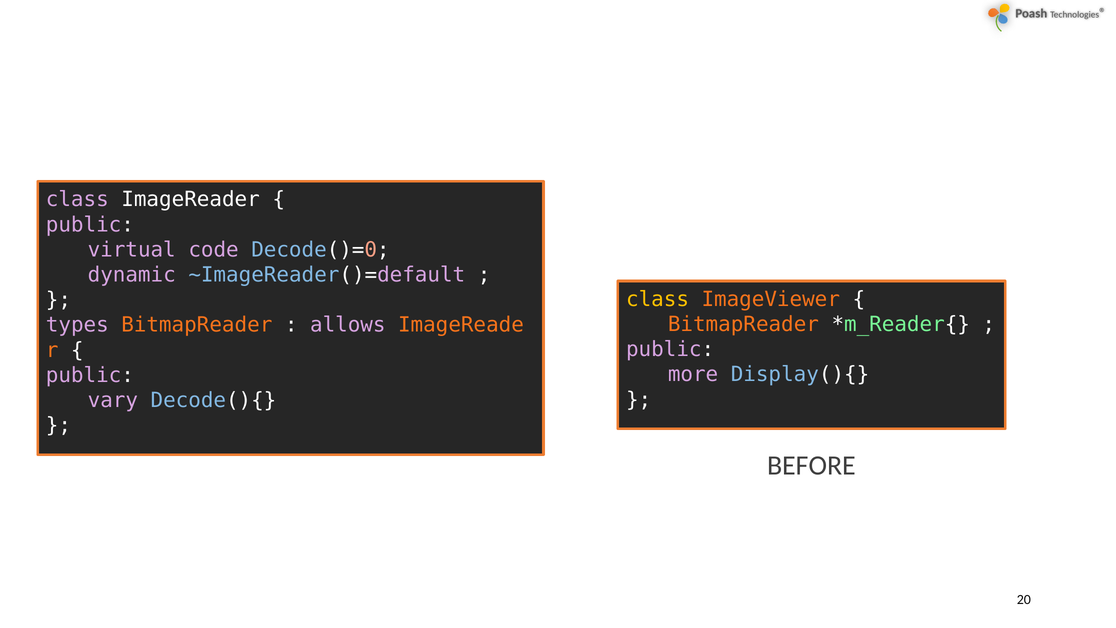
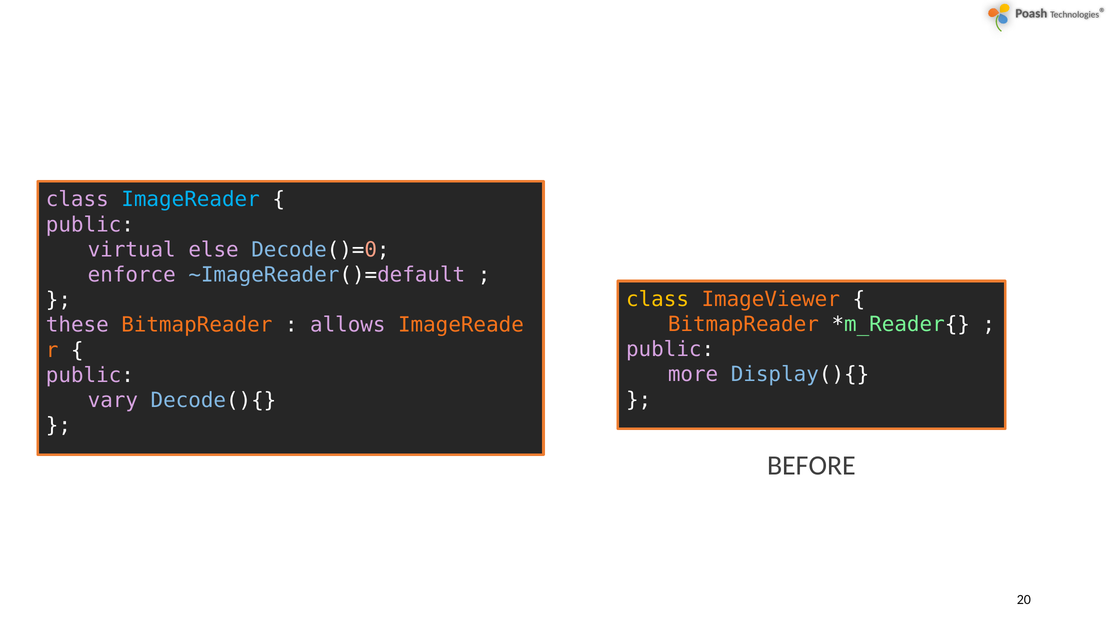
ImageReader colour: white -> light blue (191, 199)
code: code -> else (214, 250)
dynamic: dynamic -> enforce (132, 275)
types: types -> these (77, 325)
